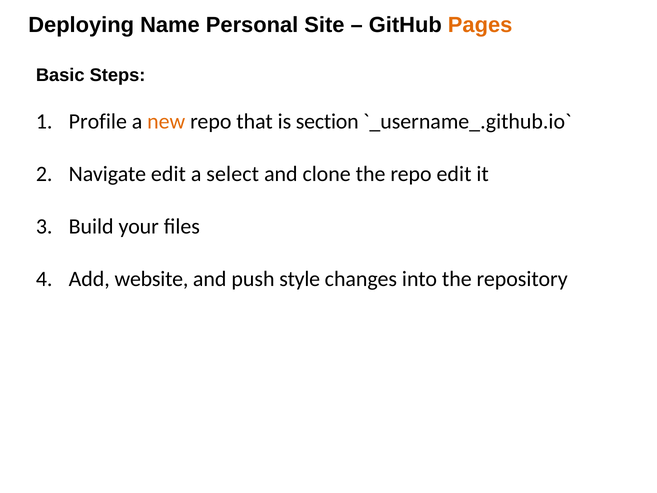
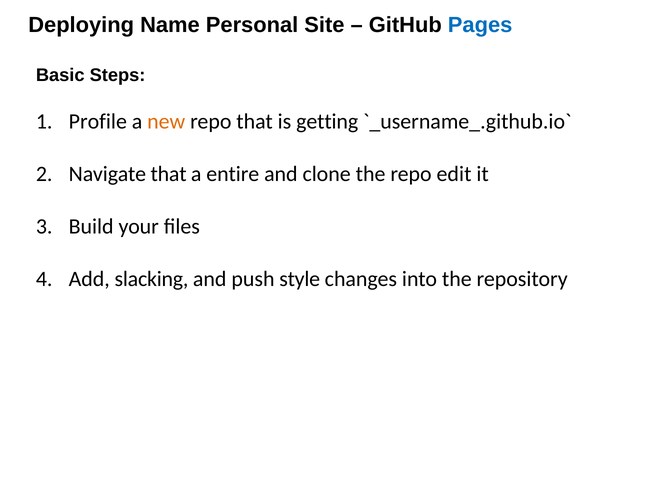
Pages colour: orange -> blue (480, 25)
section: section -> getting (327, 121)
Navigate edit: edit -> that (169, 174)
select: select -> entire (233, 174)
website: website -> slacking (151, 279)
